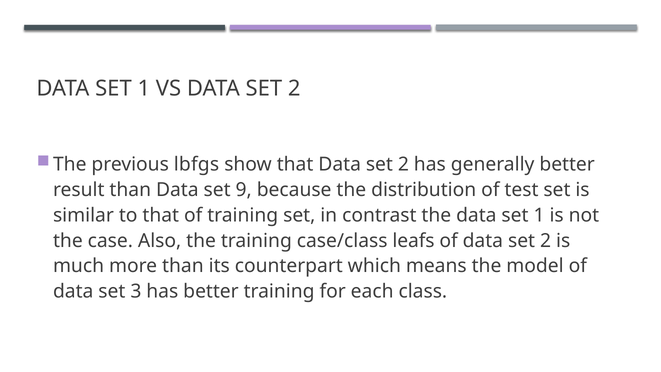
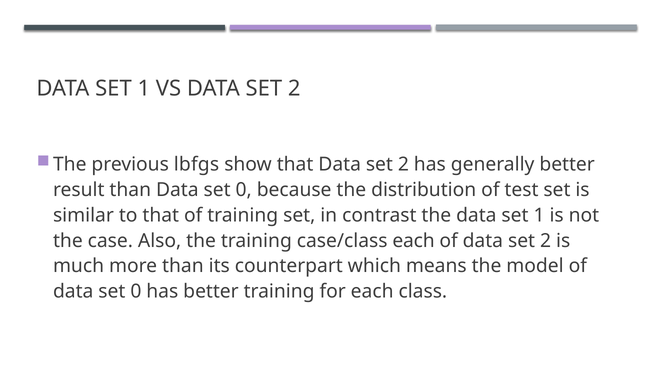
than Data set 9: 9 -> 0 (244, 190)
case/class leafs: leafs -> each (414, 241)
3: 3 -> 0 (136, 291)
